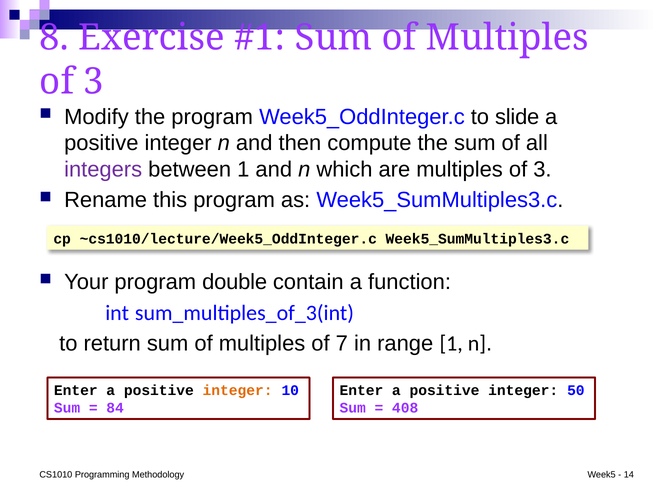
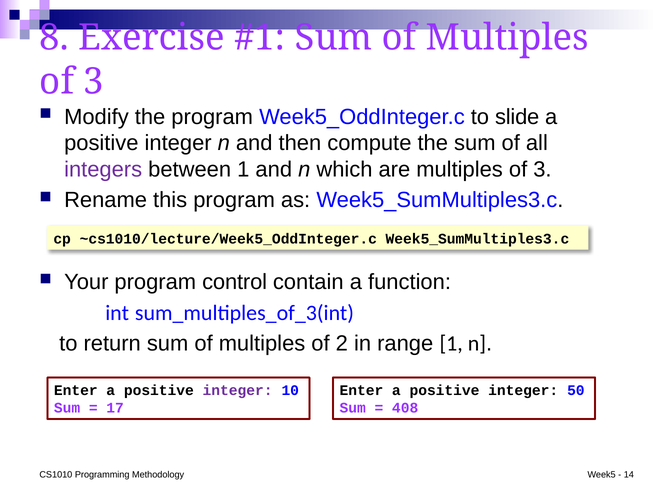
double: double -> control (235, 282)
7: 7 -> 2 (342, 343)
integer colour: orange -> purple (238, 390)
84: 84 -> 17 (115, 408)
